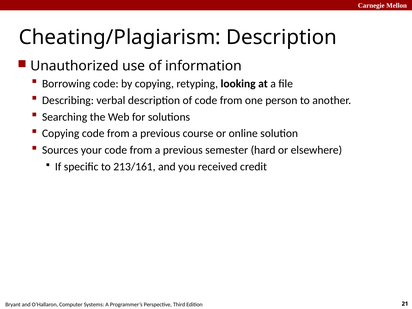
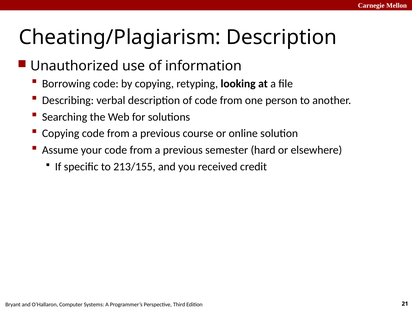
Sources: Sources -> Assume (60, 150)
213/161: 213/161 -> 213/155 (134, 167)
